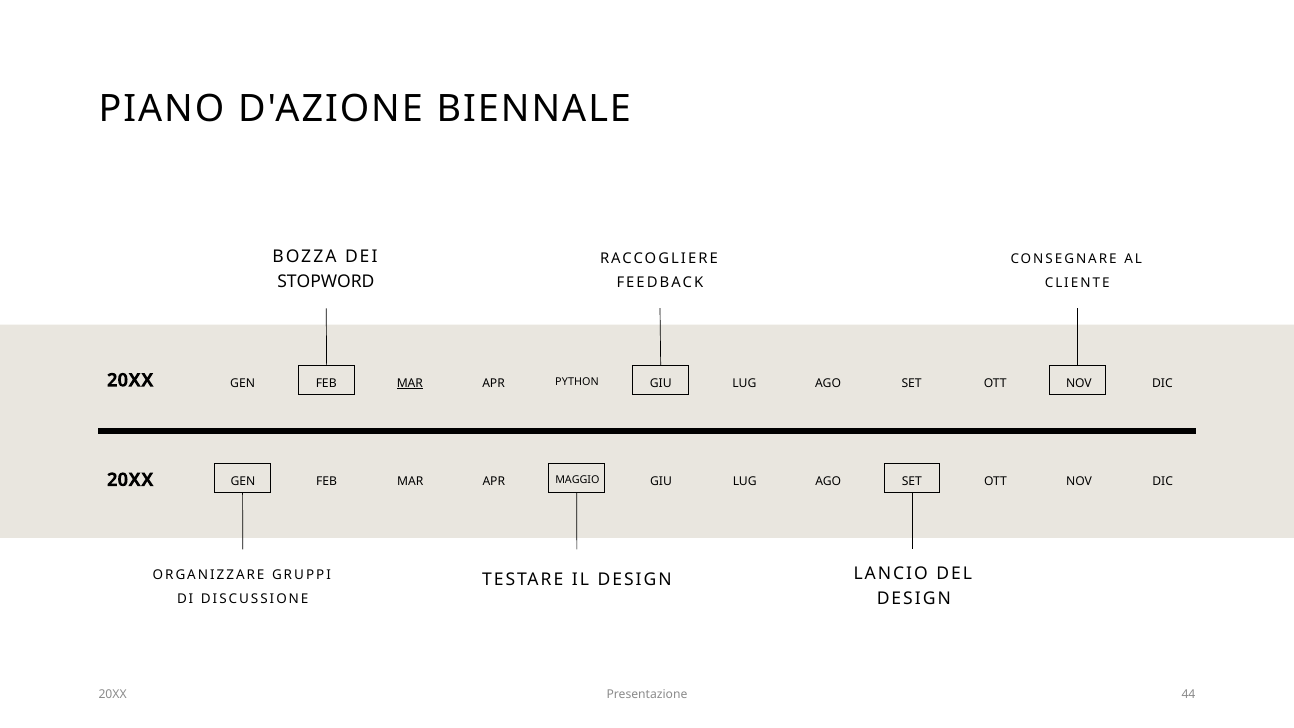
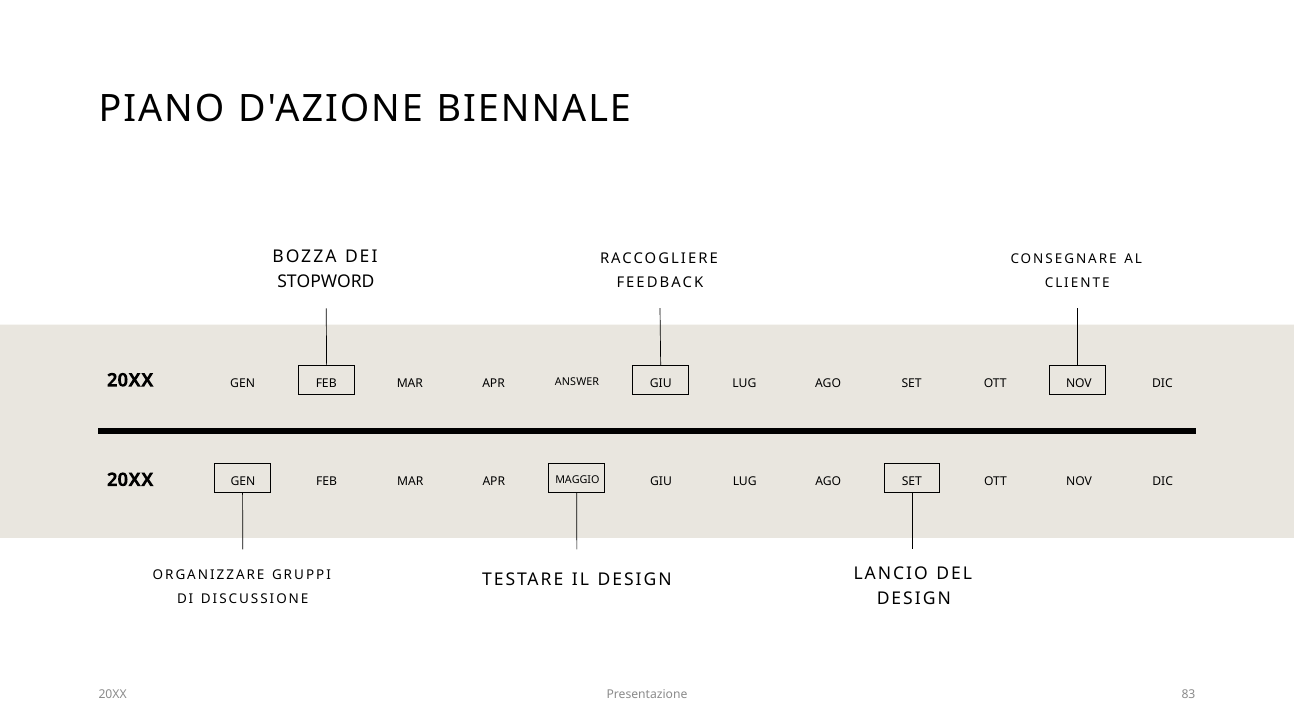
MAR underline: present -> none (410, 383)
PYTHON: PYTHON -> ANSWER (577, 382)
44: 44 -> 83 (1188, 694)
